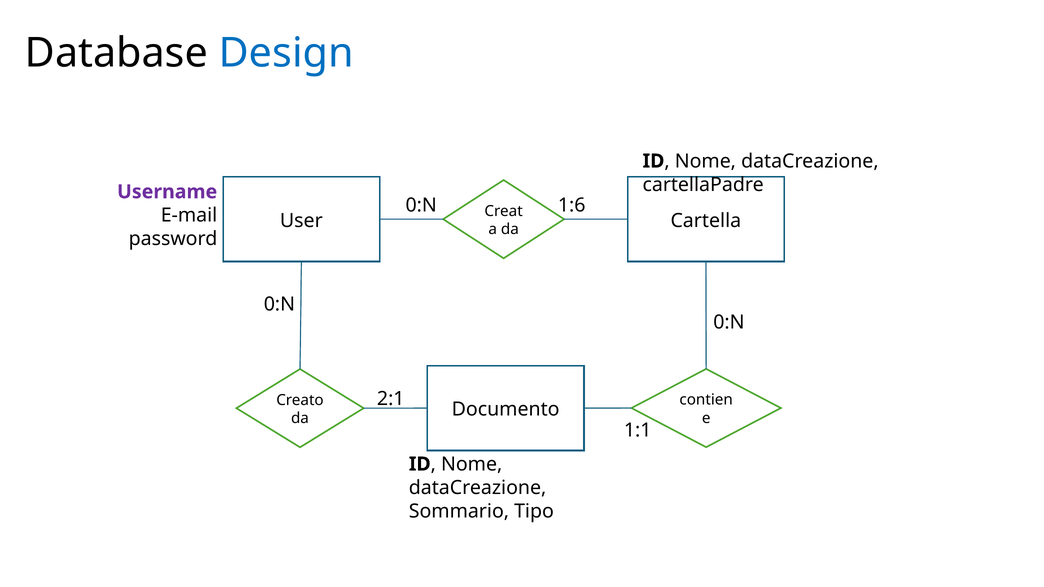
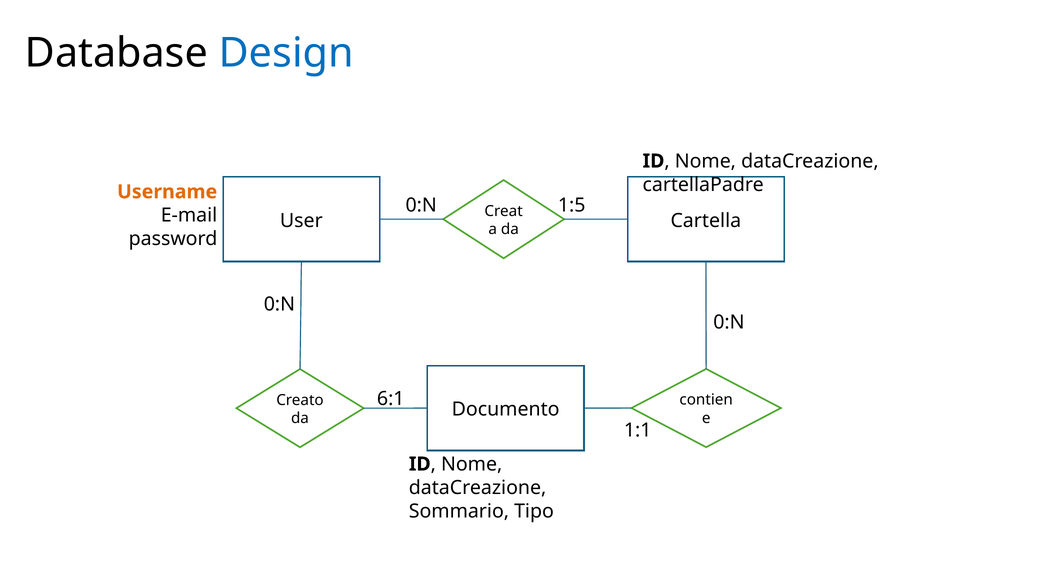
Username colour: purple -> orange (167, 192)
1:6: 1:6 -> 1:5 (572, 205)
2:1: 2:1 -> 6:1 (391, 399)
